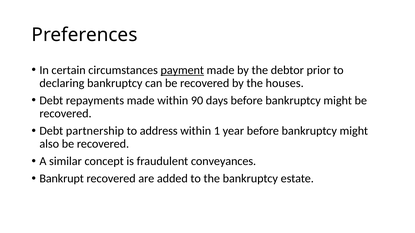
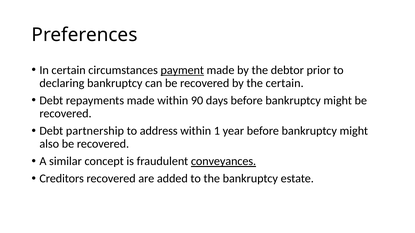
the houses: houses -> certain (285, 83)
conveyances underline: none -> present (224, 162)
Bankrupt: Bankrupt -> Creditors (62, 179)
